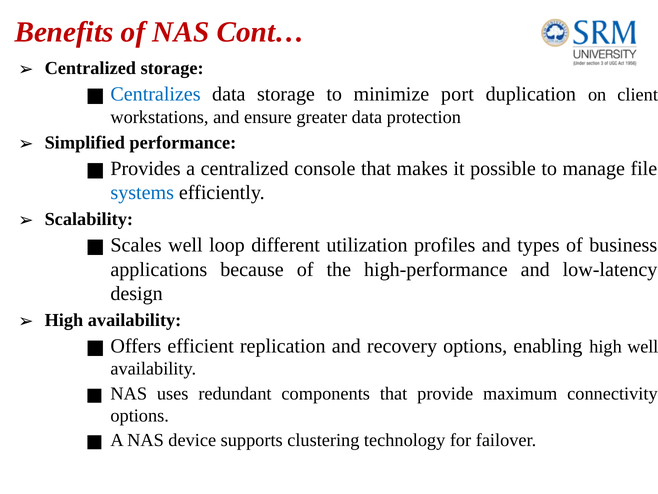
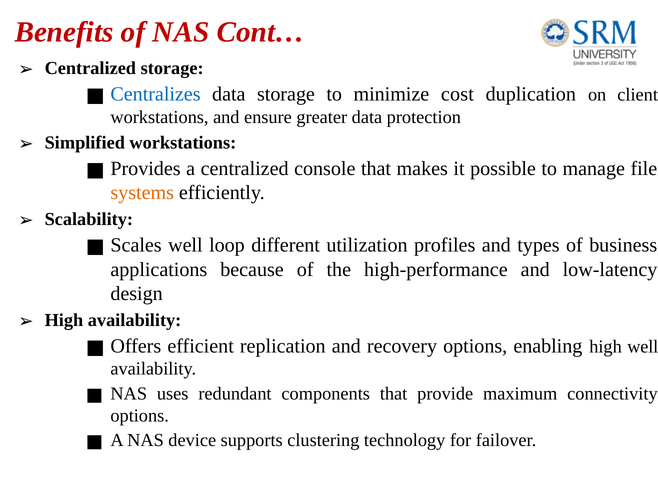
port: port -> cost (457, 94)
Simplified performance: performance -> workstations (183, 143)
systems colour: blue -> orange (142, 193)
